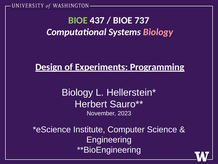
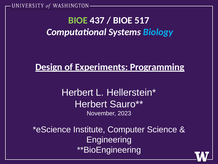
737: 737 -> 517 (142, 20)
Biology colour: pink -> light blue (158, 32)
Biology: Biology -> Herbert (77, 92)
